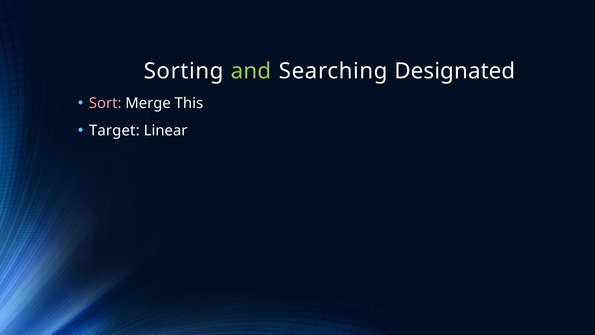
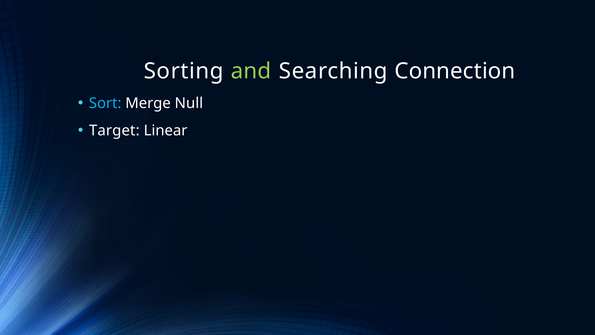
Designated: Designated -> Connection (455, 71)
Sort colour: pink -> light blue (105, 103)
This: This -> Null (189, 103)
